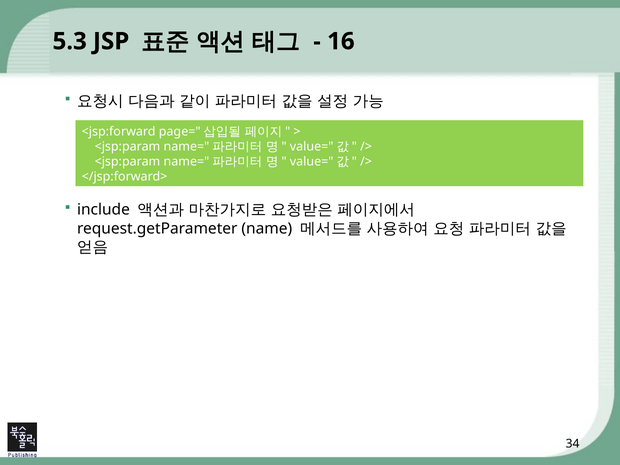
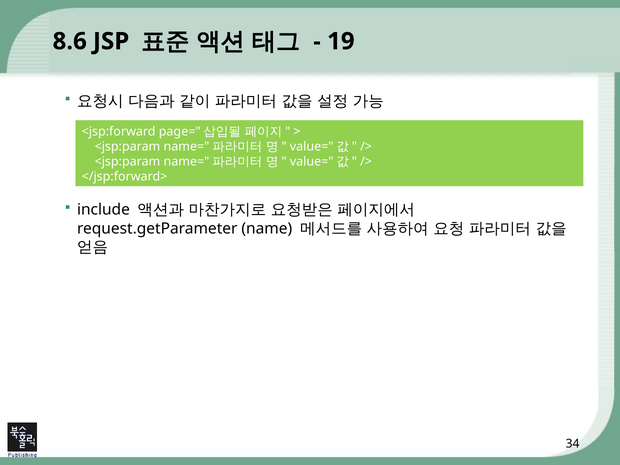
5.3: 5.3 -> 8.6 (70, 41)
16: 16 -> 19 (341, 41)
